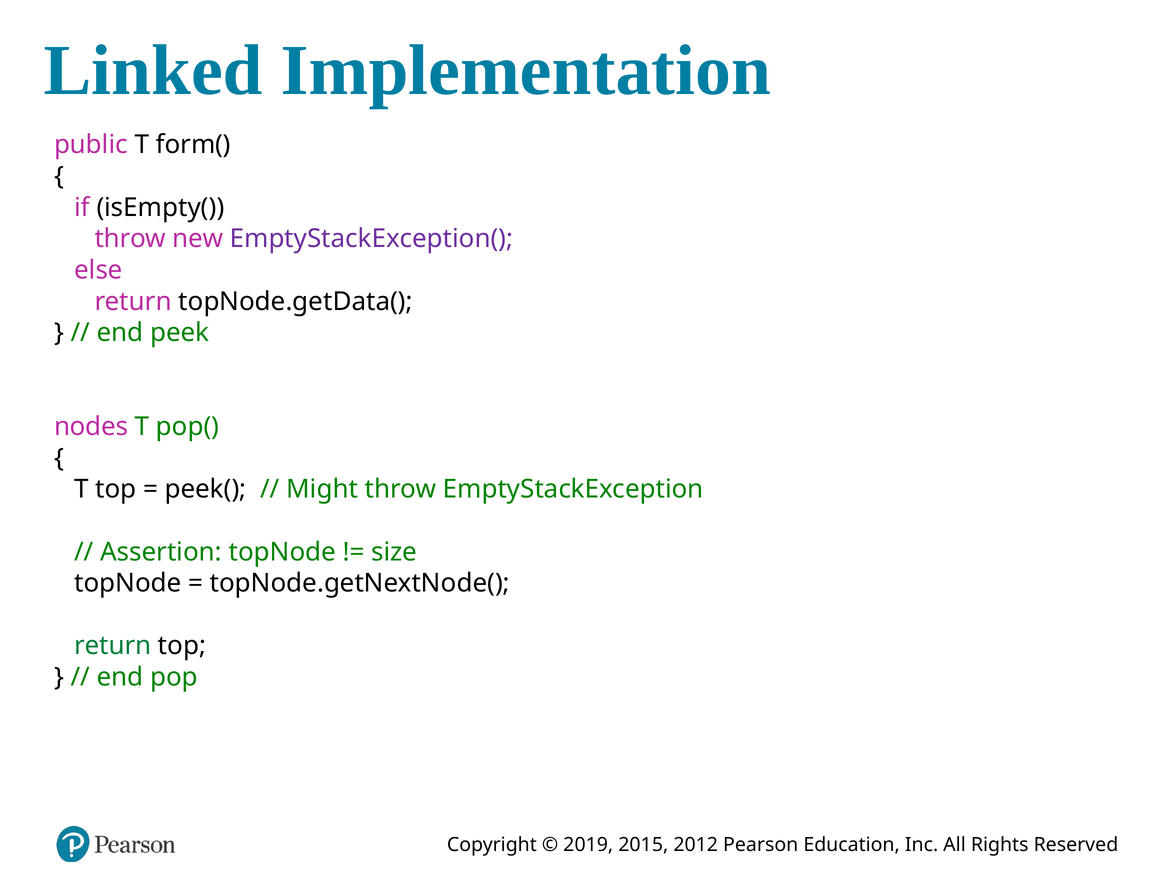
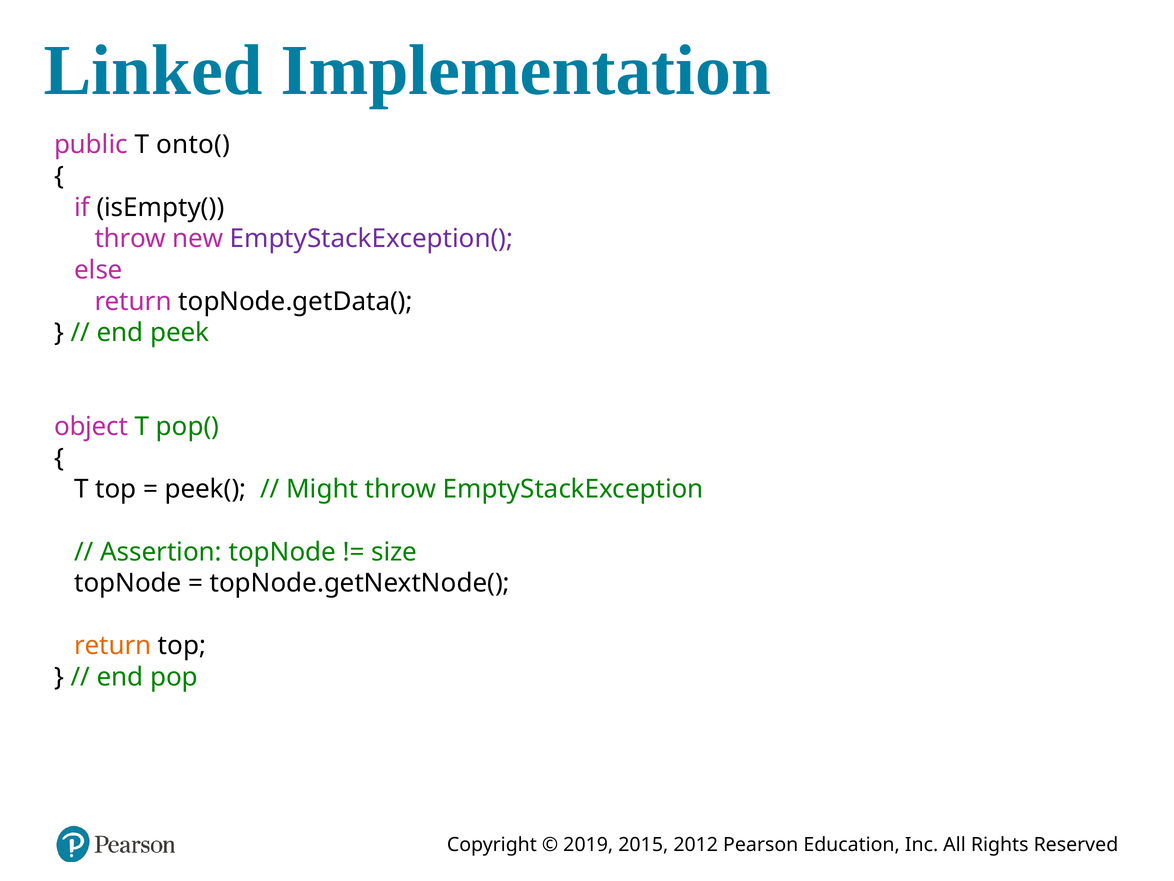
form(: form( -> onto( (193, 145)
nodes: nodes -> object (91, 426)
return colour: green -> orange (113, 645)
